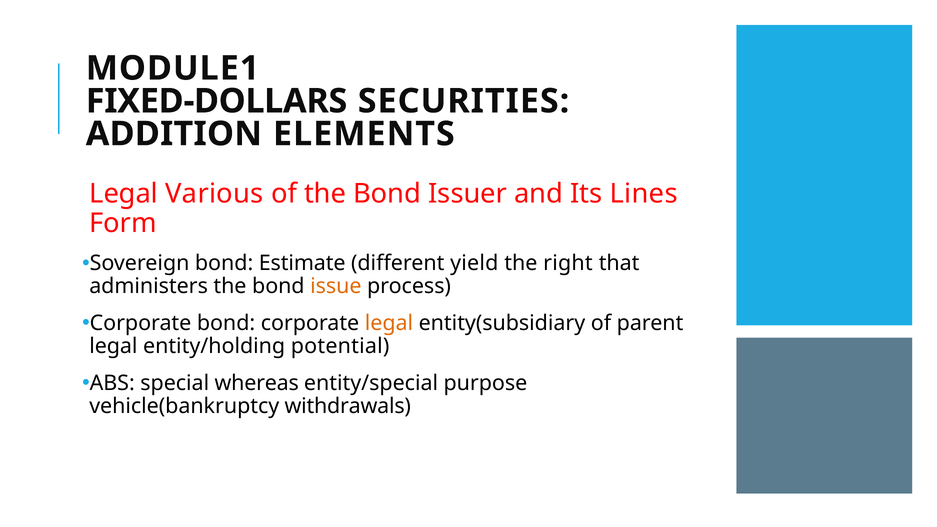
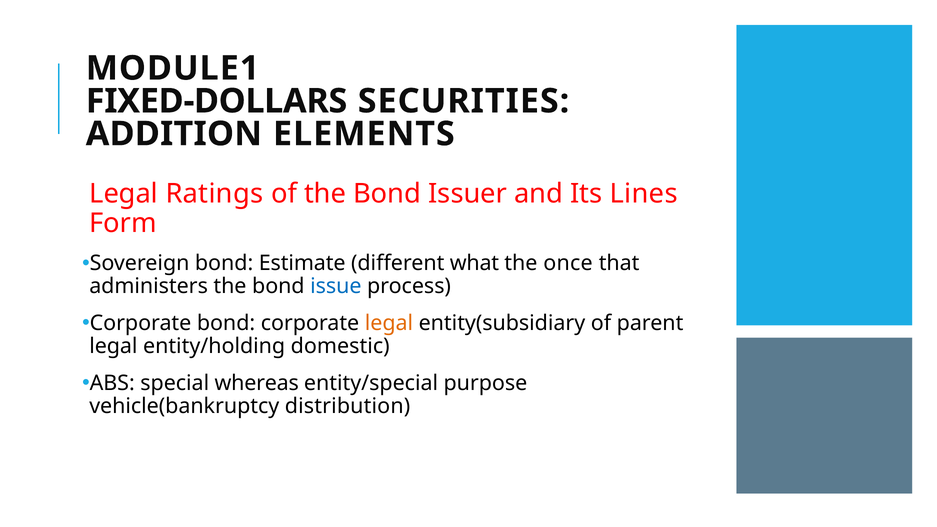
Various: Various -> Ratings (214, 194)
yield: yield -> what (474, 263)
right: right -> once (568, 263)
issue colour: orange -> blue (336, 286)
potential: potential -> domestic (340, 346)
withdrawals: withdrawals -> distribution (348, 406)
